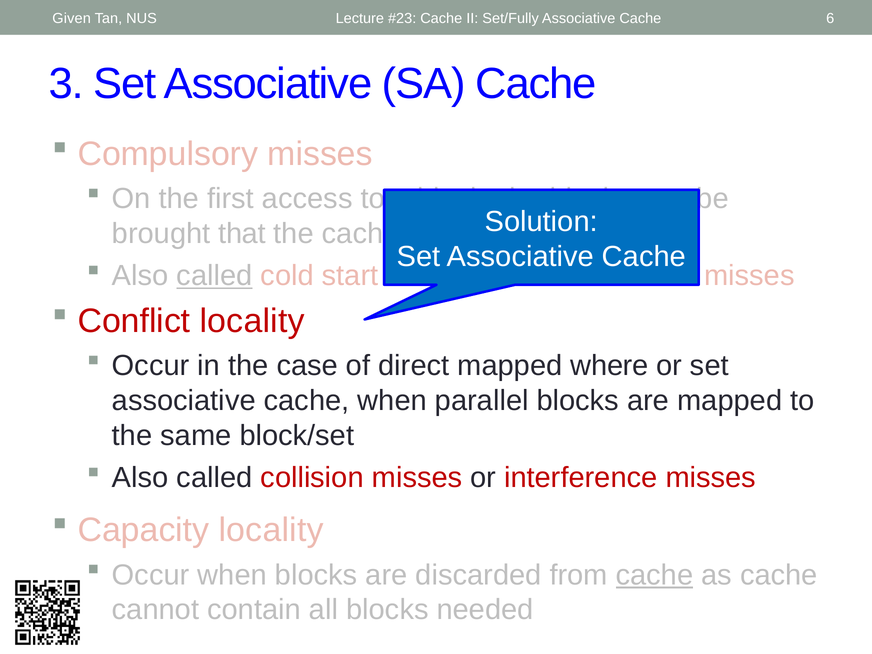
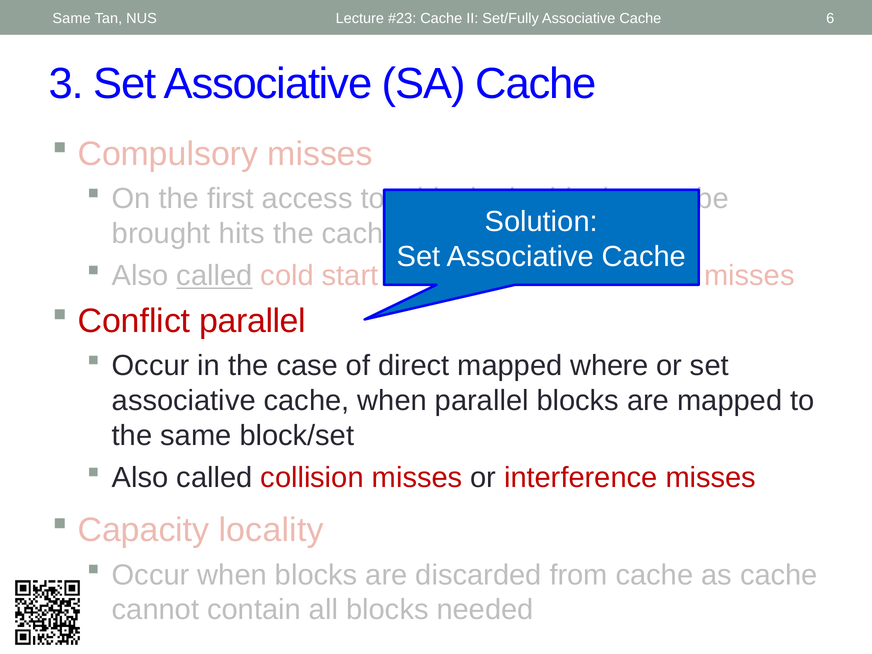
Given: Given -> Same (72, 18)
that: that -> hits (242, 234)
Conflict locality: locality -> parallel (253, 321)
cache underline: present -> none (655, 575)
